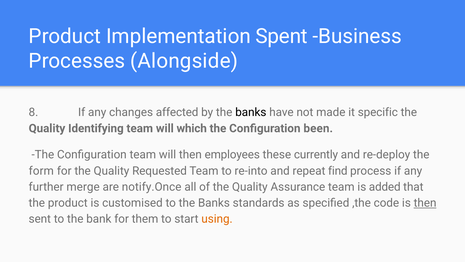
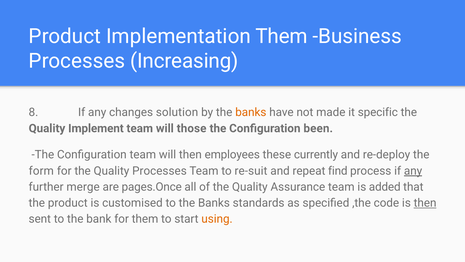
Implementation Spent: Spent -> Them (282, 36)
Alongside: Alongside -> Increasing (184, 61)
affected: affected -> solution (177, 112)
banks colour: black -> orange (251, 112)
Identifying: Identifying -> Implement (96, 128)
which: which -> those (192, 128)
Quality Requested: Requested -> Processes (159, 171)
re-into: re-into -> re-suit (251, 171)
any underline: none -> present (413, 171)
notify.Once: notify.Once -> pages.Once (152, 187)
